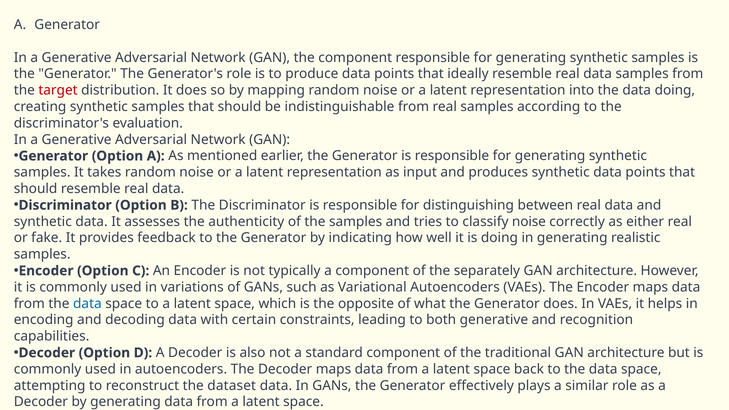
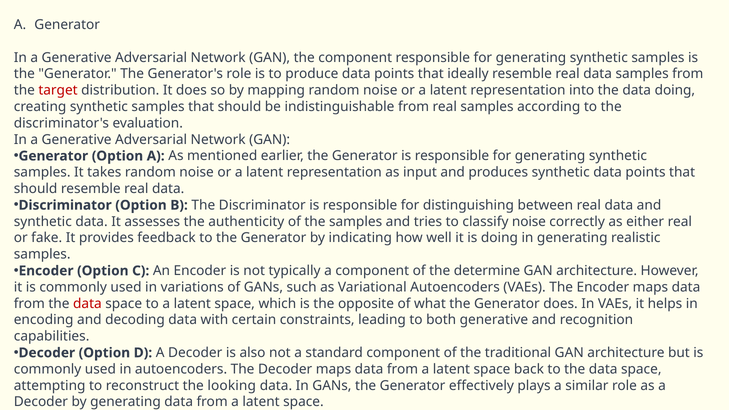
separately: separately -> determine (487, 271)
data colour: blue -> red (87, 304)
dataset: dataset -> looking (232, 386)
